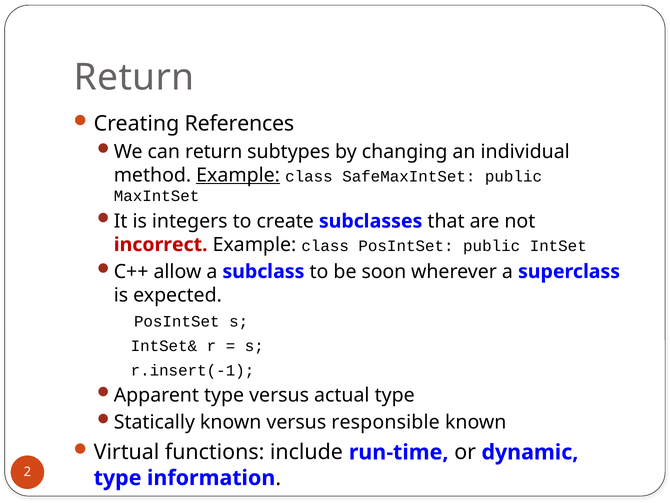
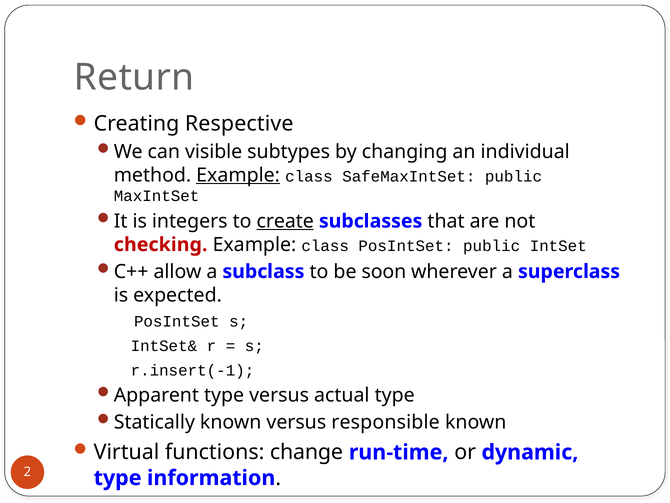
References: References -> Respective (239, 124)
can return: return -> visible (214, 152)
create underline: none -> present (285, 221)
incorrect: incorrect -> checking (161, 244)
include: include -> change (306, 452)
